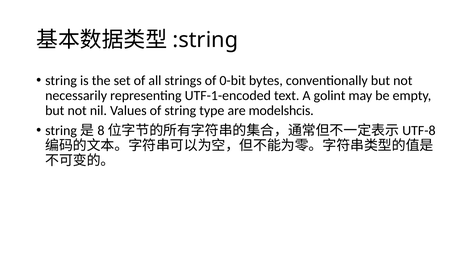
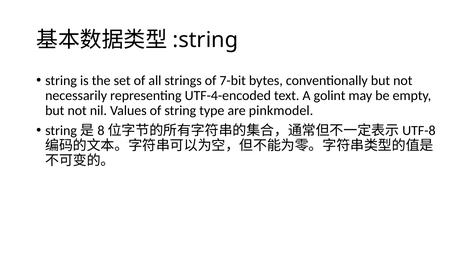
0-bit: 0-bit -> 7-bit (233, 80)
UTF-1-encoded: UTF-1-encoded -> UTF-4-encoded (228, 95)
modelshcis: modelshcis -> pinkmodel (281, 110)
